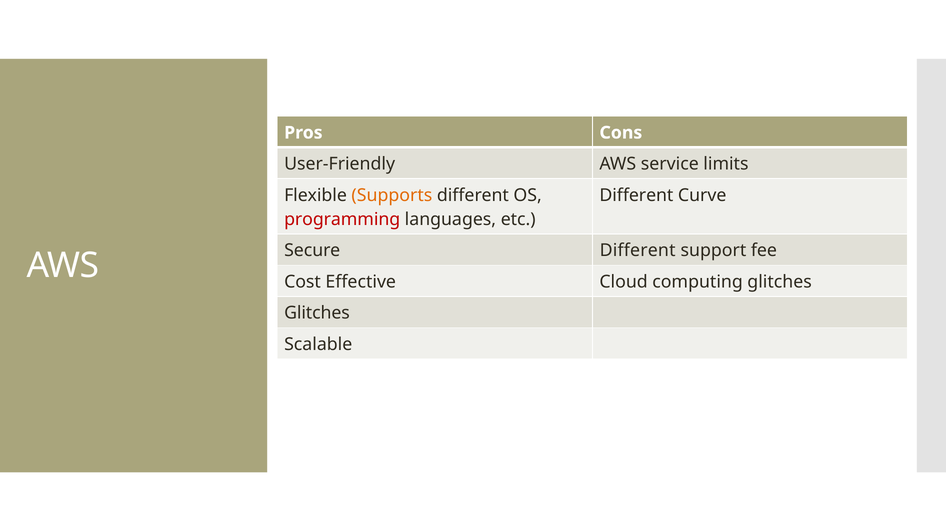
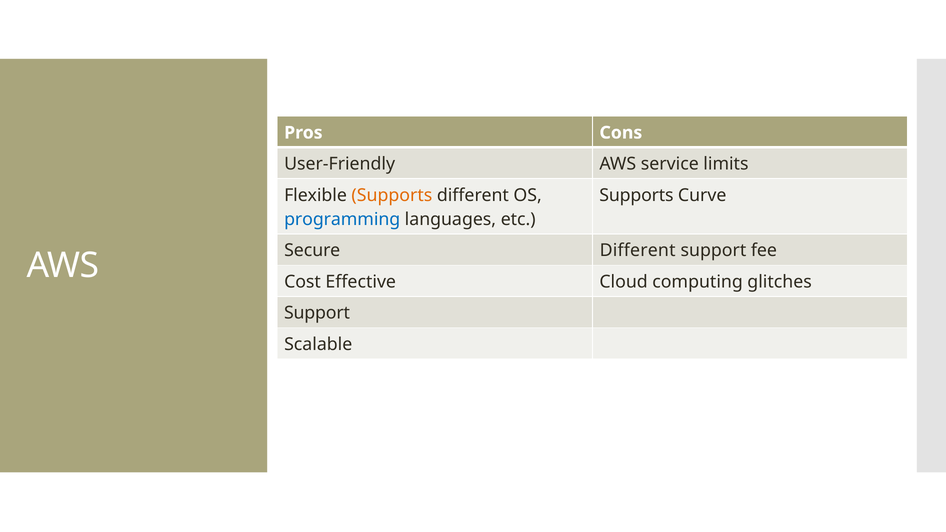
Different: Different -> Supports (636, 195)
programming colour: red -> blue (342, 219)
Glitches: Glitches -> Support (317, 313)
